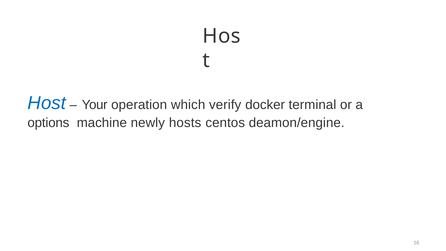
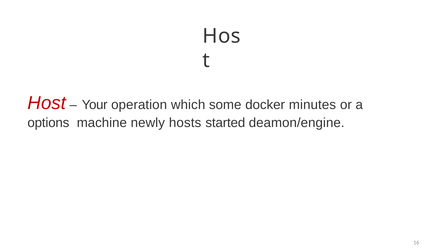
Host colour: blue -> red (47, 103)
verify: verify -> some (225, 105)
terminal: terminal -> minutes (312, 105)
centos: centos -> started (225, 123)
